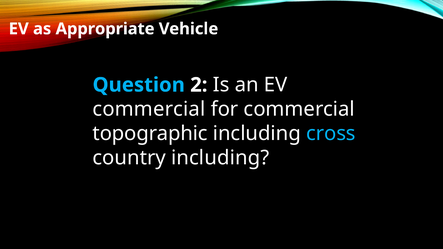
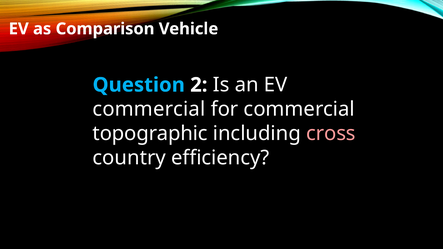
Appropriate: Appropriate -> Comparison (105, 29)
cross colour: light blue -> pink (331, 134)
country including: including -> efficiency (220, 158)
